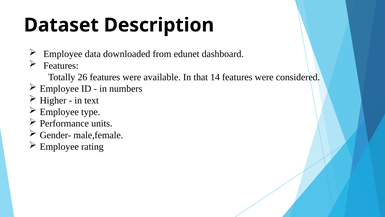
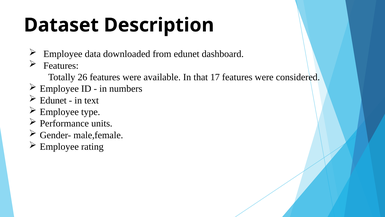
14: 14 -> 17 (215, 77)
Higher: Higher -> Edunet (53, 100)
